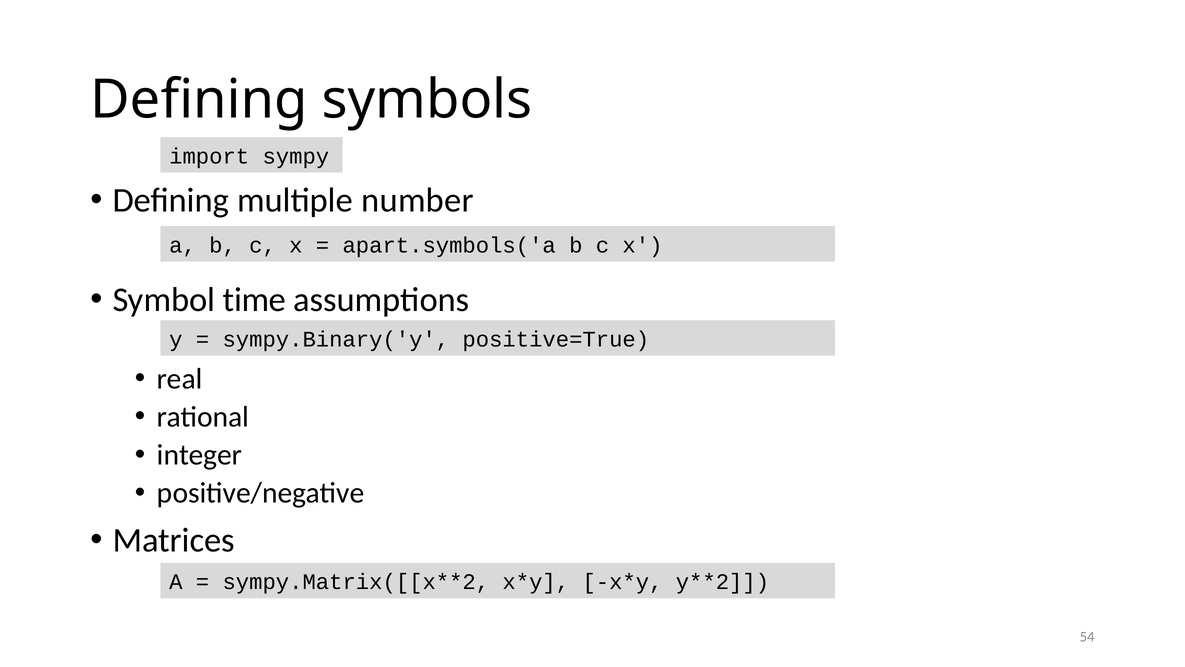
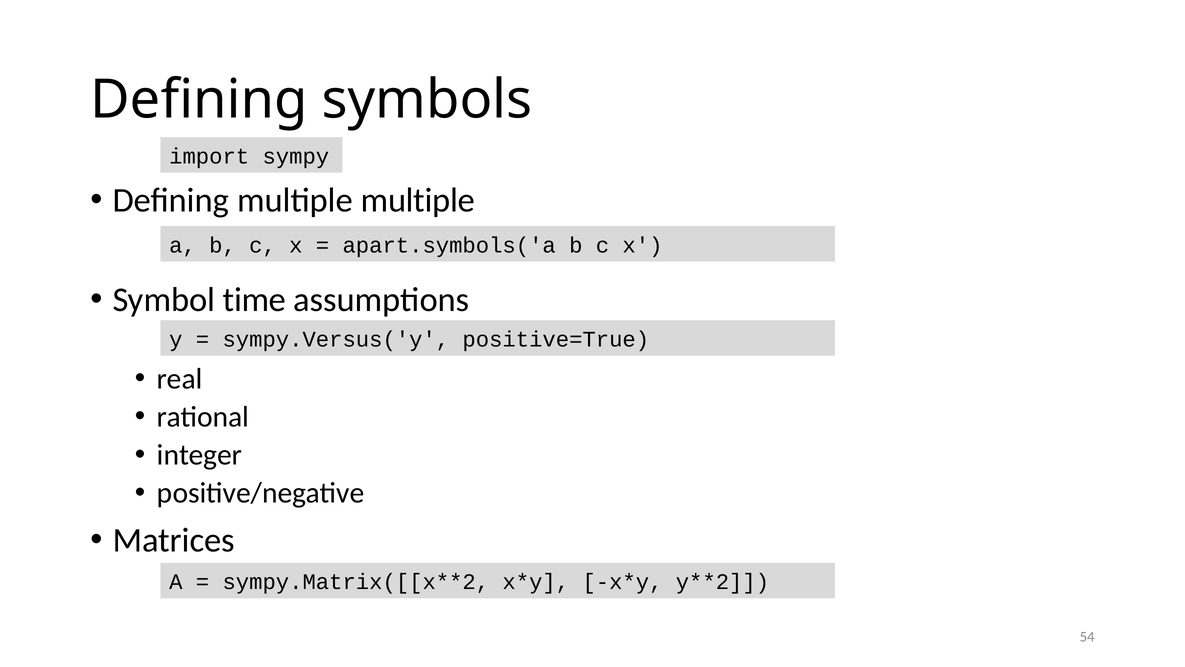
multiple number: number -> multiple (418, 200)
sympy.Binary('y: sympy.Binary('y -> sympy.Versus('y (336, 339)
